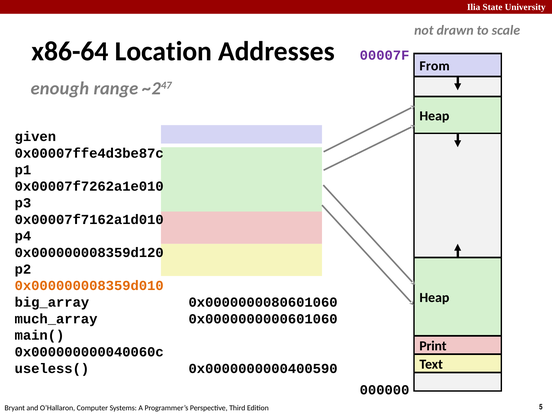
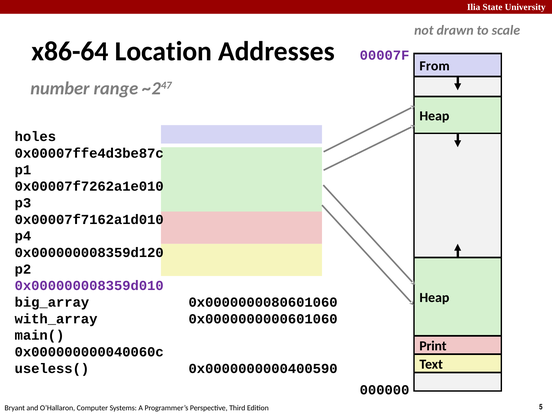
enough: enough -> number (60, 88)
given: given -> holes (35, 137)
0x000000008359d010 colour: orange -> purple (89, 286)
much_array: much_array -> with_array (56, 319)
